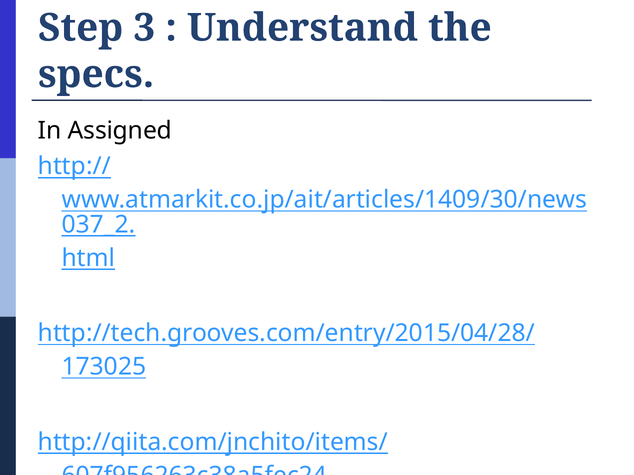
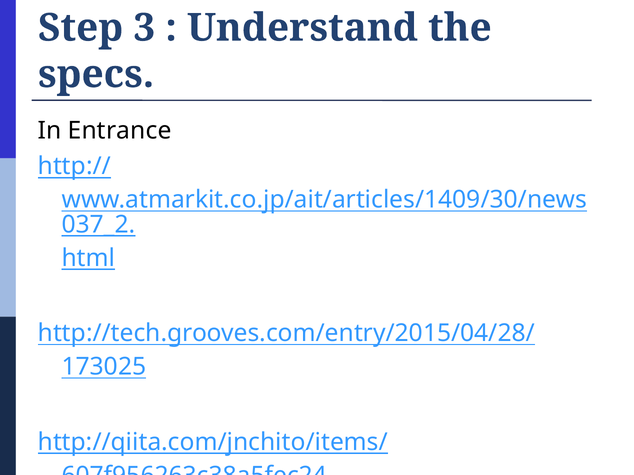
Assigned: Assigned -> Entrance (120, 131)
